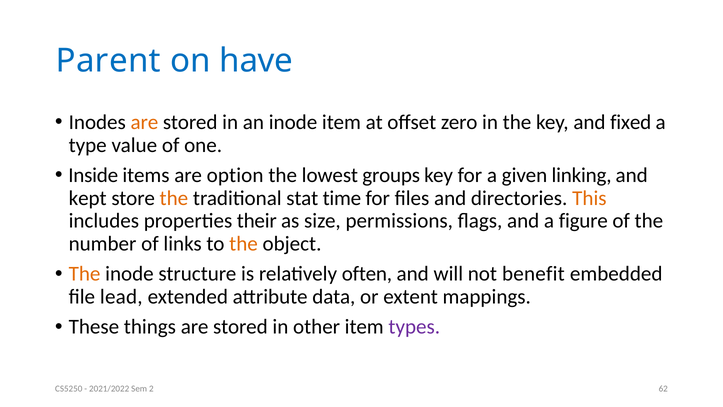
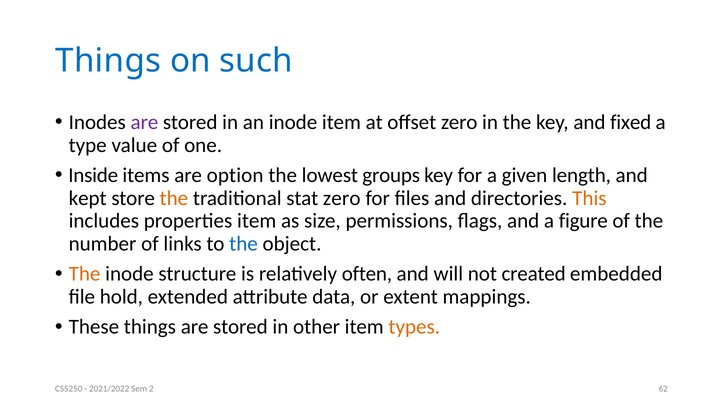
Parent: Parent -> Things (108, 61)
have: have -> such (256, 61)
are colour: orange -> purple (144, 122)
linking: linking -> length (582, 175)
stat time: time -> zero (342, 198)
properties their: their -> item (257, 221)
the colour: orange -> blue (244, 243)
benefit: benefit -> created (534, 274)
lead: lead -> hold (121, 296)
types colour: purple -> orange (414, 327)
